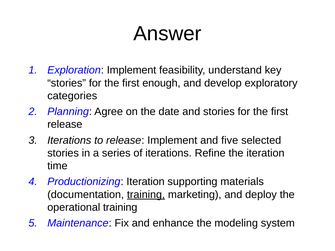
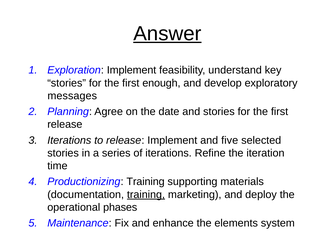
Answer underline: none -> present (167, 34)
categories: categories -> messages (72, 96)
Productionizing Iteration: Iteration -> Training (146, 182)
operational training: training -> phases (120, 208)
modeling: modeling -> elements (236, 223)
